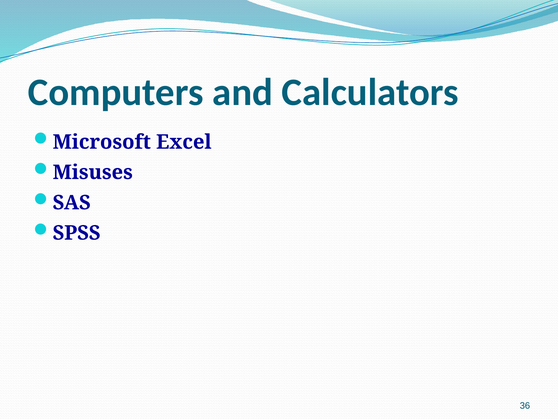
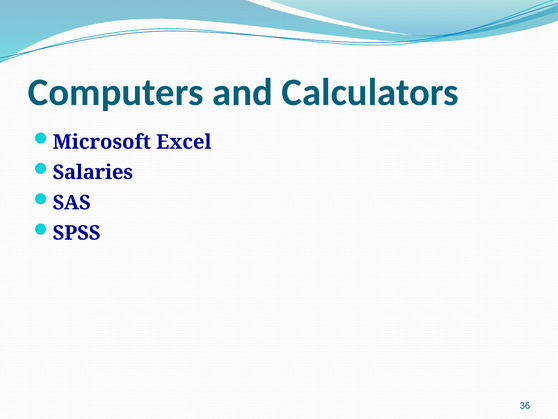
Misuses: Misuses -> Salaries (93, 172)
